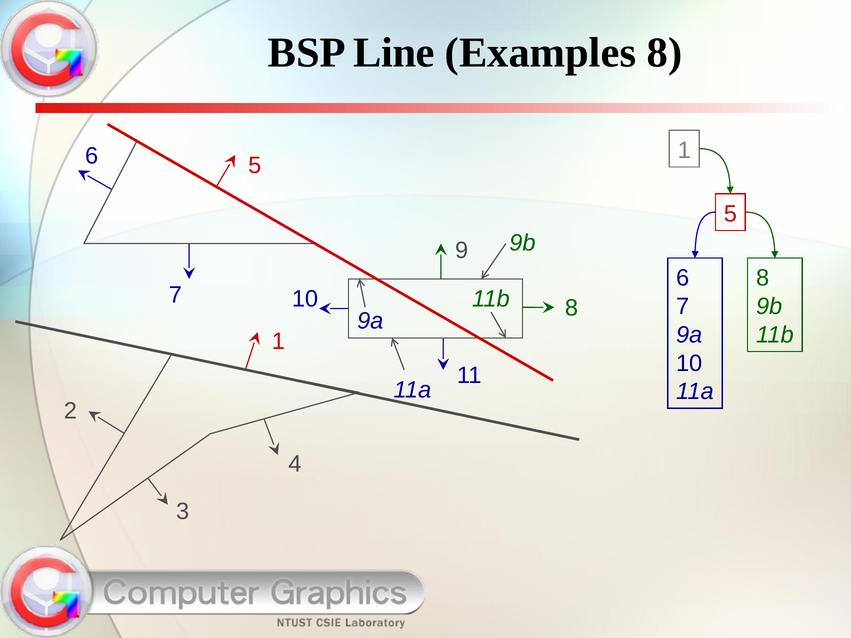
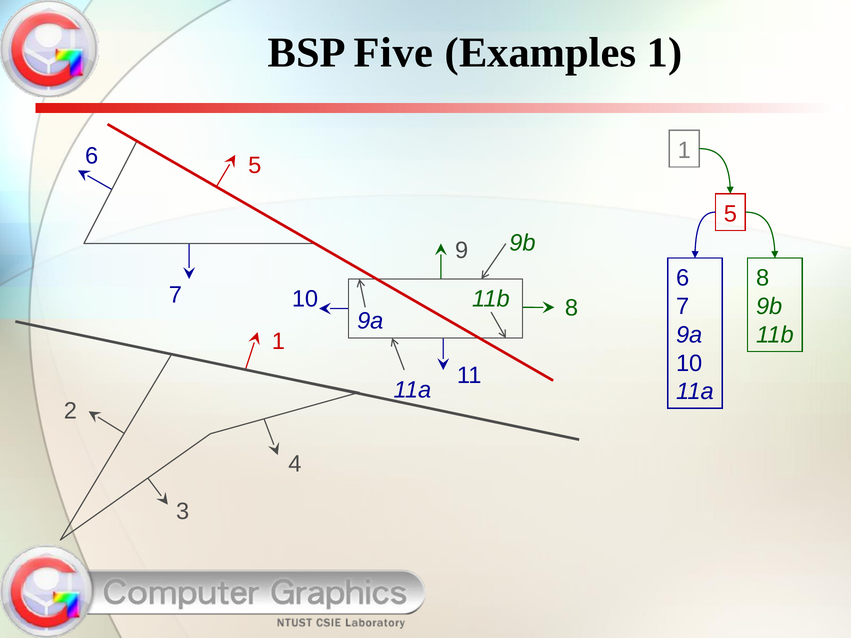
Line: Line -> Five (393, 53)
Examples 8: 8 -> 1 (665, 53)
